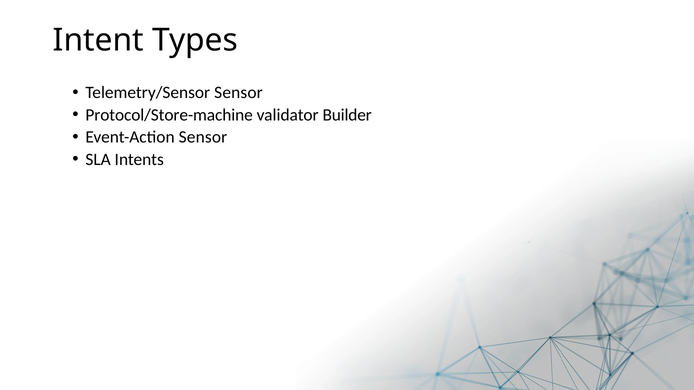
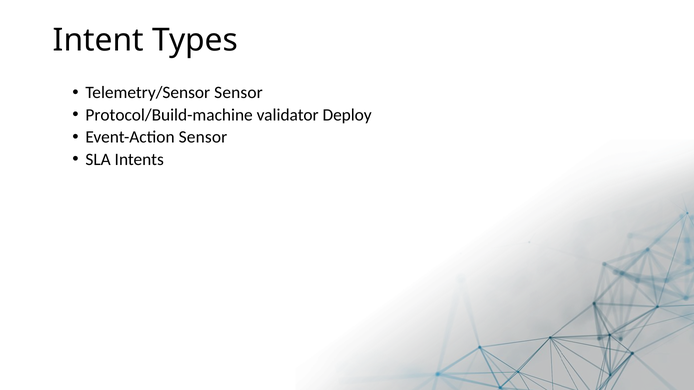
Protocol/Store-machine: Protocol/Store-machine -> Protocol/Build-machine (169, 115)
Builder: Builder -> Deploy (347, 115)
